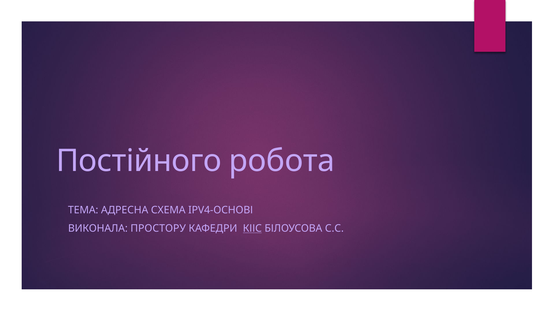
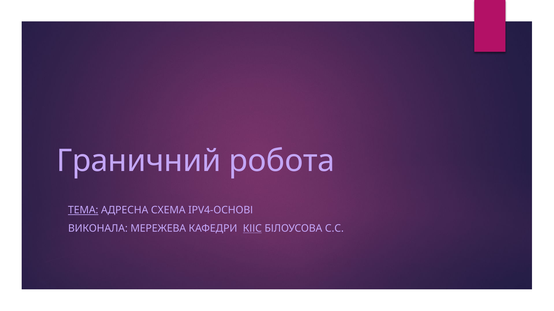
Постійного: Постійного -> Граничний (139, 161)
ТЕМА underline: none -> present (83, 211)
ПРОСТОРУ: ПРОСТОРУ -> МЕРЕЖЕВА (158, 229)
